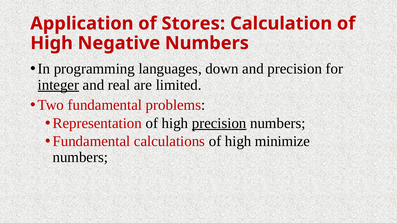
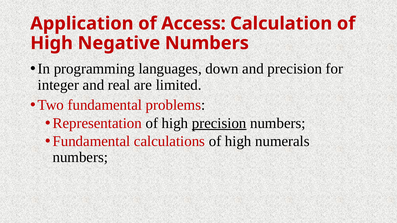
Stores: Stores -> Access (193, 24)
integer underline: present -> none (58, 85)
minimize: minimize -> numerals (282, 141)
